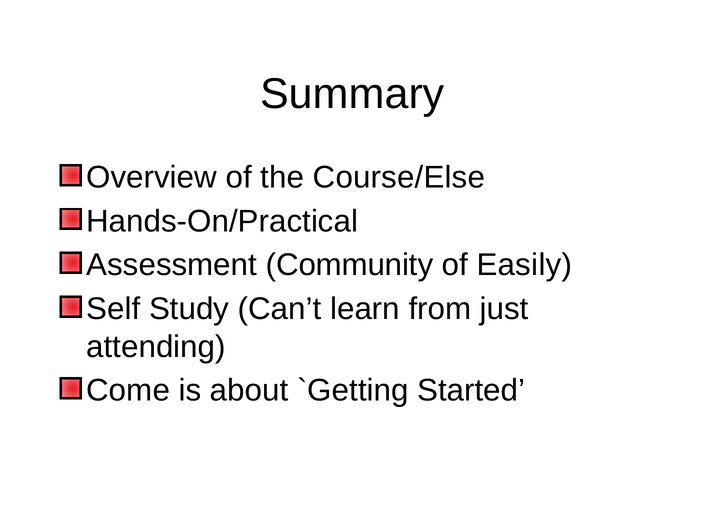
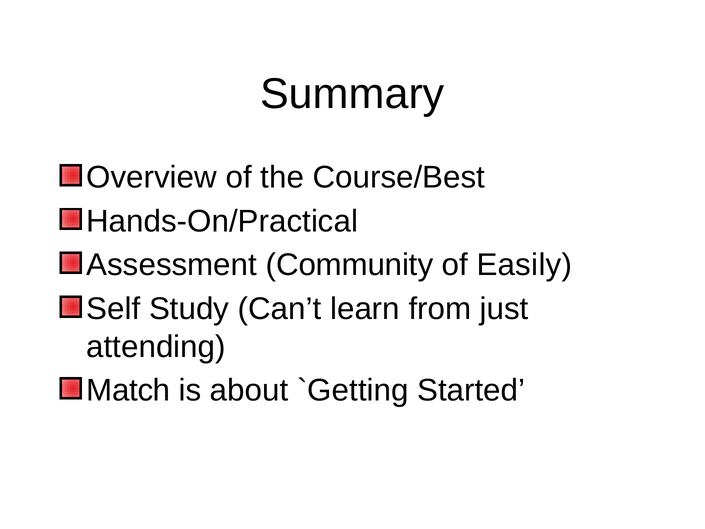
Course/Else: Course/Else -> Course/Best (399, 177)
Come: Come -> Match (128, 390)
